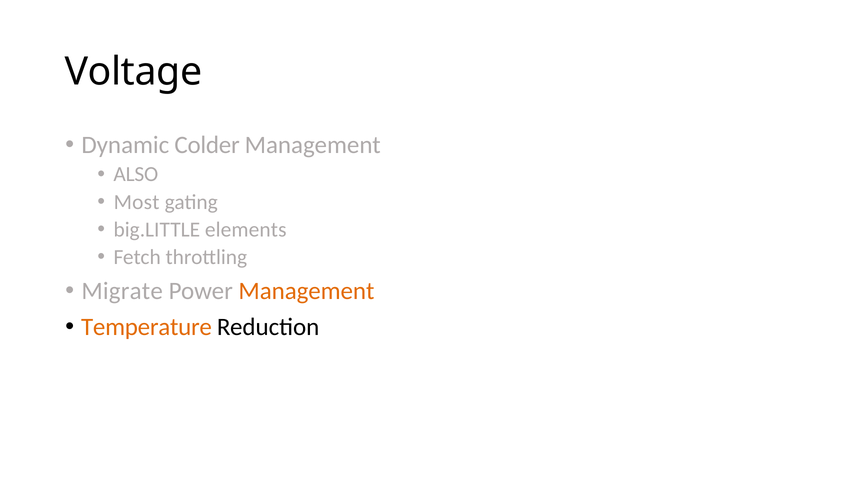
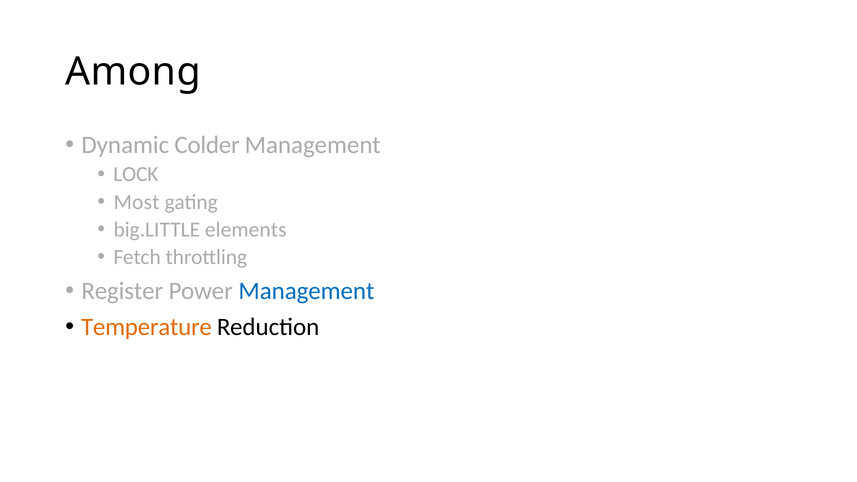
Voltage: Voltage -> Among (133, 72)
ALSO: ALSO -> LOCK (136, 174)
Migrate: Migrate -> Register (122, 291)
Management colour: orange -> blue (306, 291)
